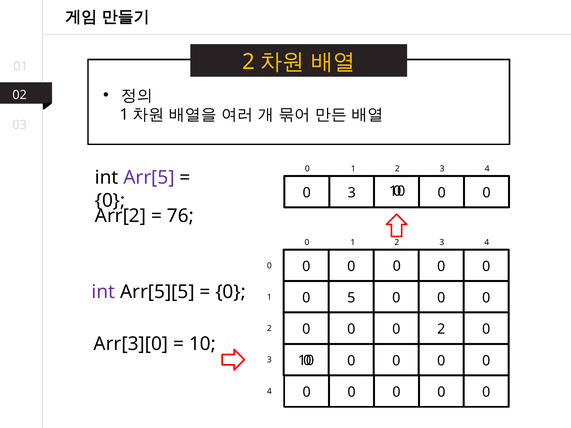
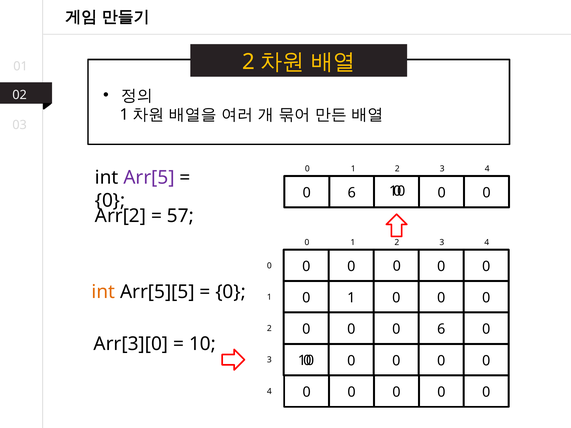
3: 3 -> 6 (352, 193)
76: 76 -> 57 (180, 216)
int colour: purple -> orange (103, 292)
5: 5 -> 1 (351, 298)
0 0 0 2: 2 -> 6 (441, 329)
